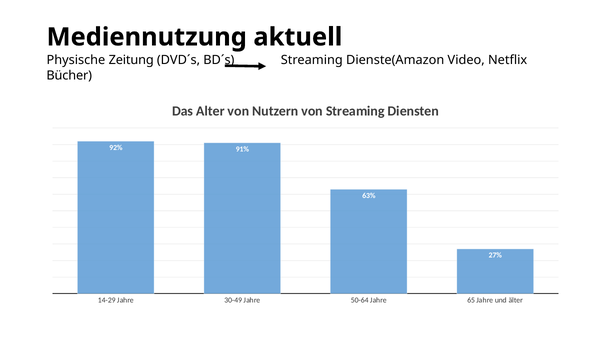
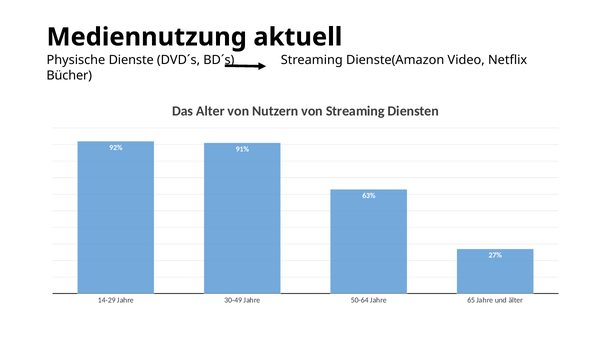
Zeitung: Zeitung -> Dienste (131, 60)
